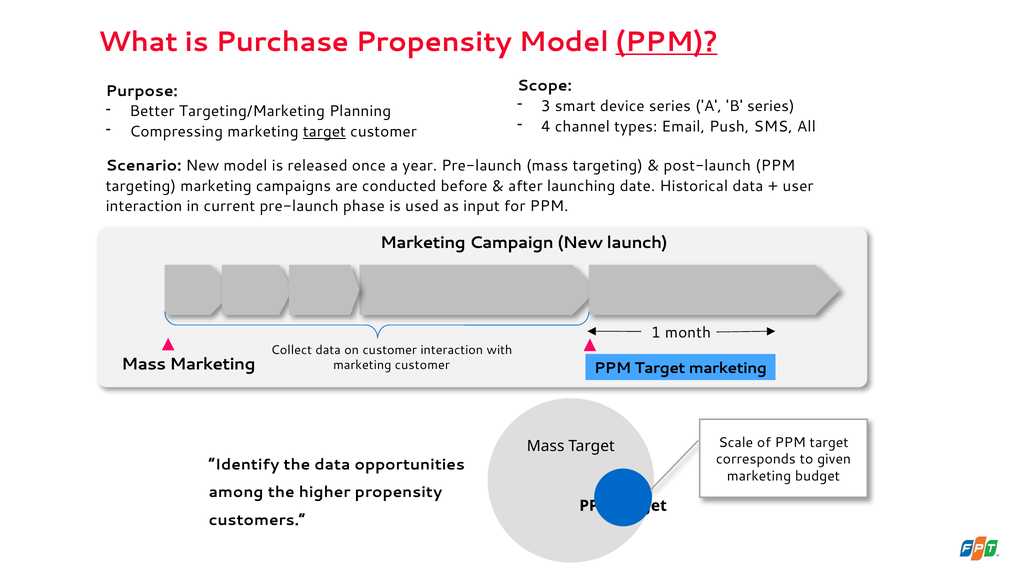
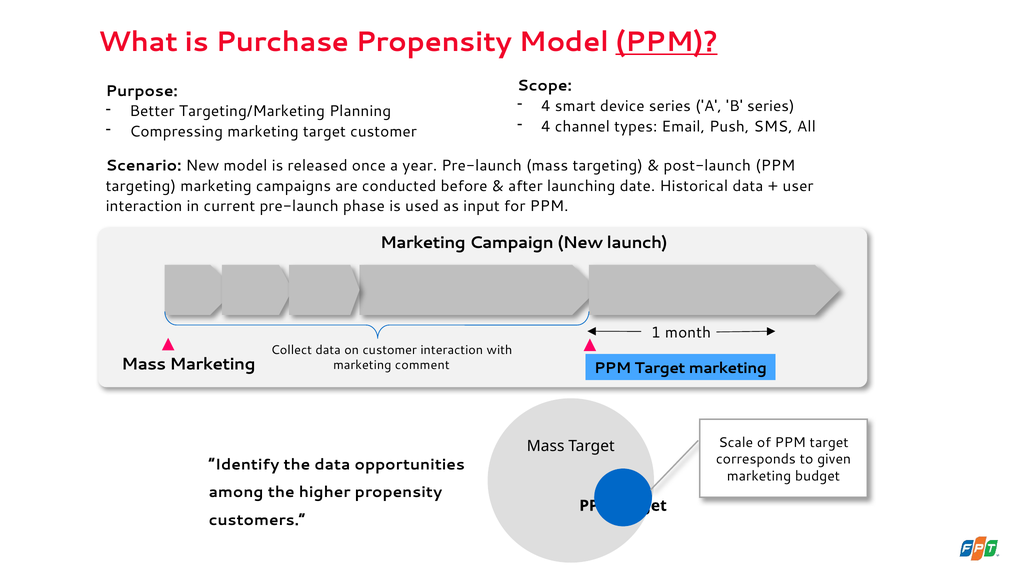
3: 3 -> 4 (546, 106)
target underline: present -> none (324, 132)
marketing customer: customer -> comment (422, 365)
